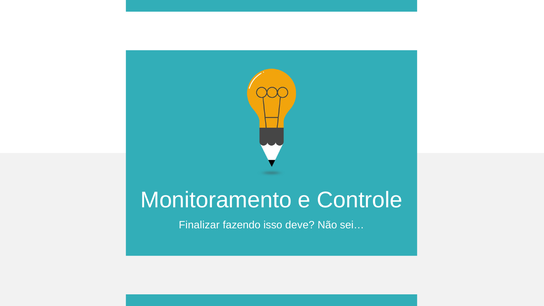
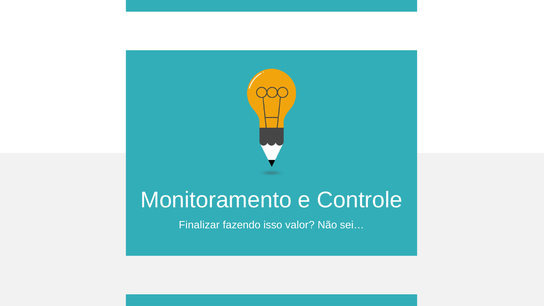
deve: deve -> valor (300, 225)
